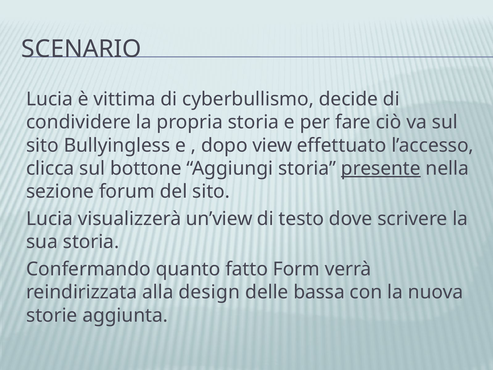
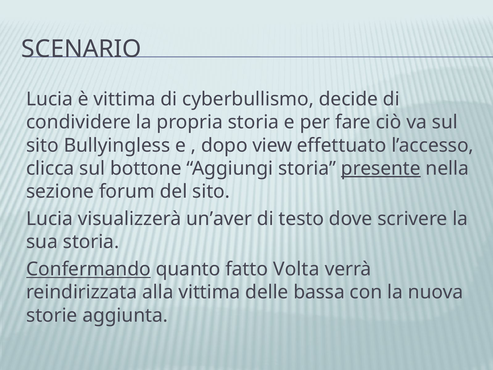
un’view: un’view -> un’aver (219, 219)
Confermando underline: none -> present (88, 269)
Form: Form -> Volta (296, 269)
alla design: design -> vittima (209, 292)
